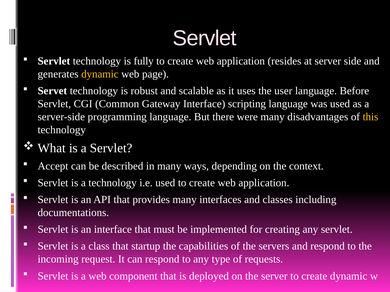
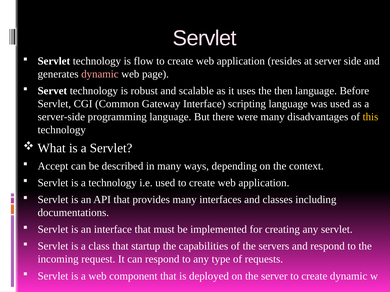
fully: fully -> flow (144, 61)
dynamic colour: yellow -> pink (100, 74)
user: user -> then (283, 91)
